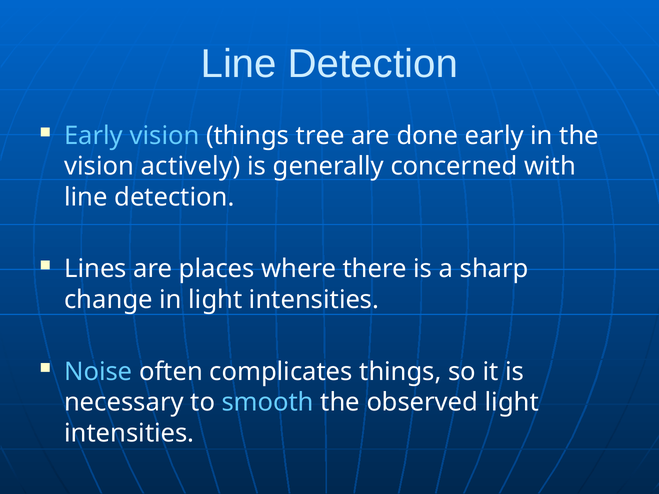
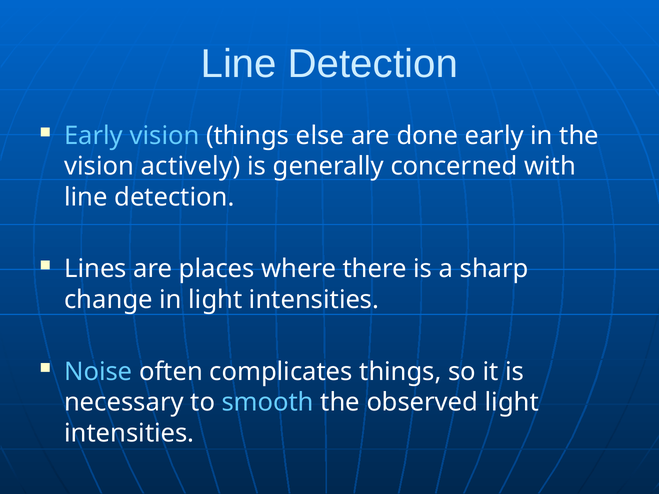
tree: tree -> else (320, 136)
